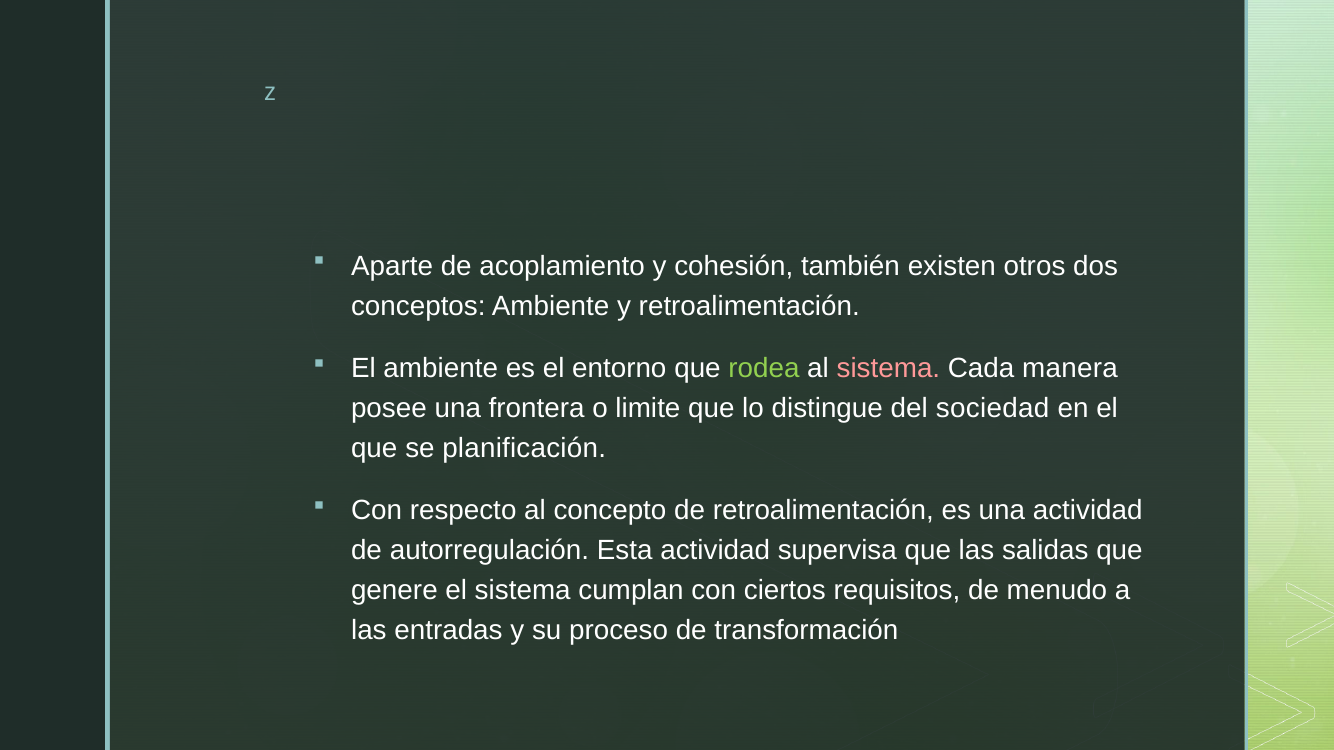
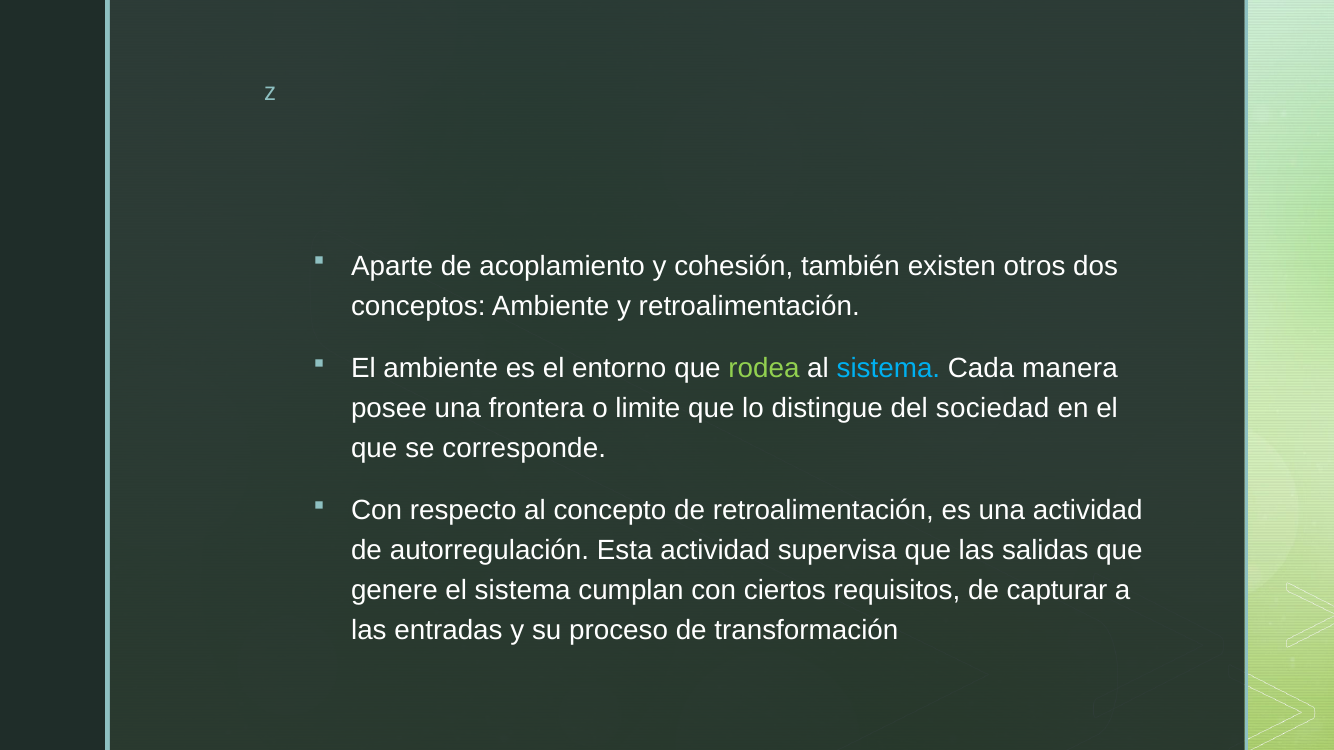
sistema colour: pink -> light blue (888, 368)
planificación: planificación -> corresponde (524, 448)
menudo: menudo -> capturar (1057, 591)
